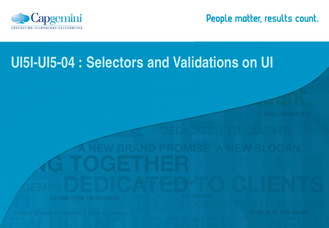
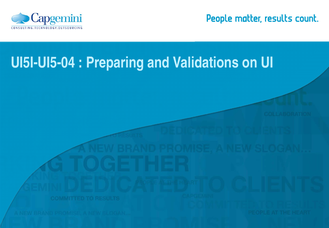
Selectors: Selectors -> Preparing (115, 62)
